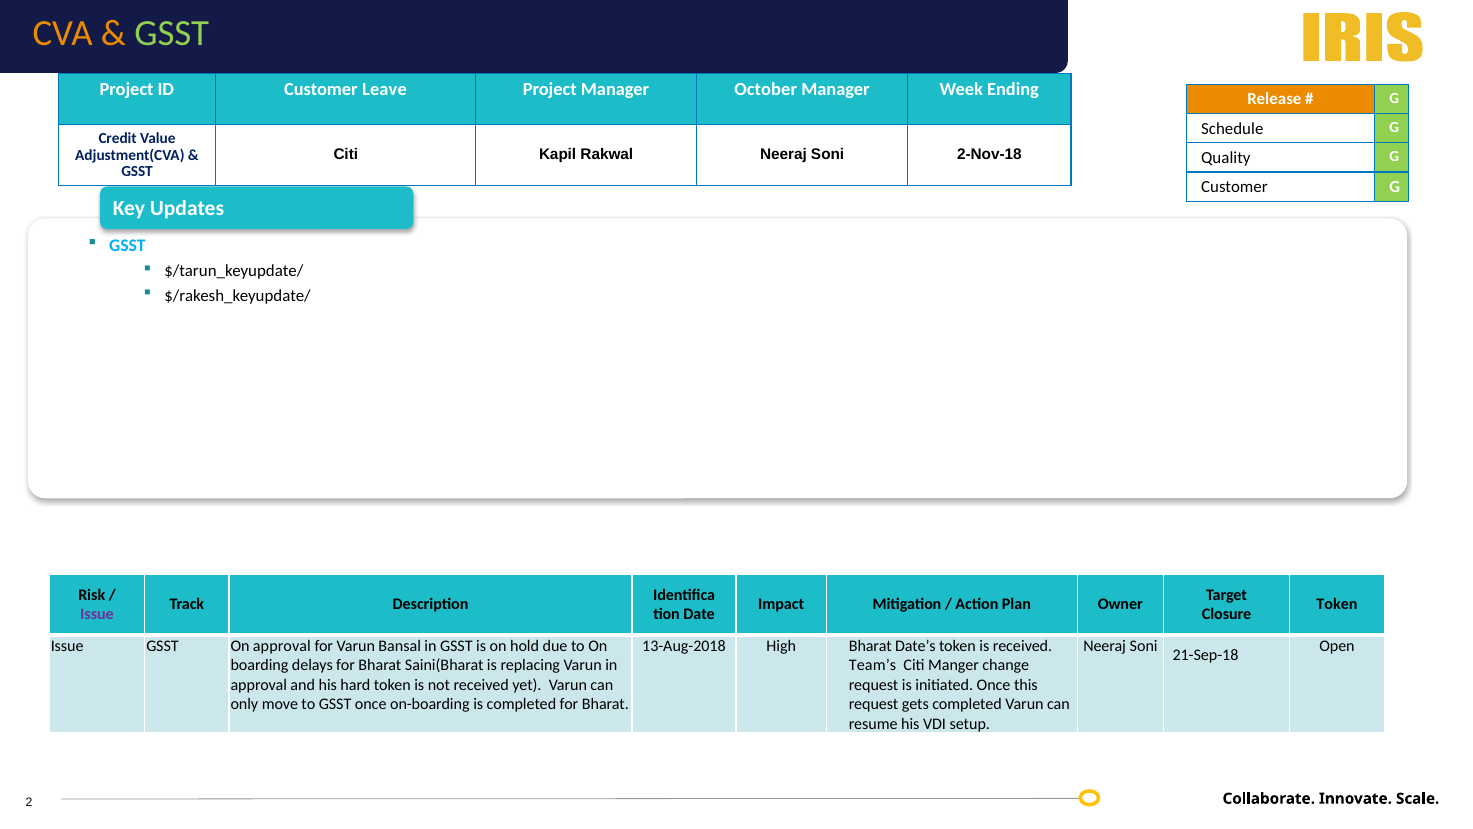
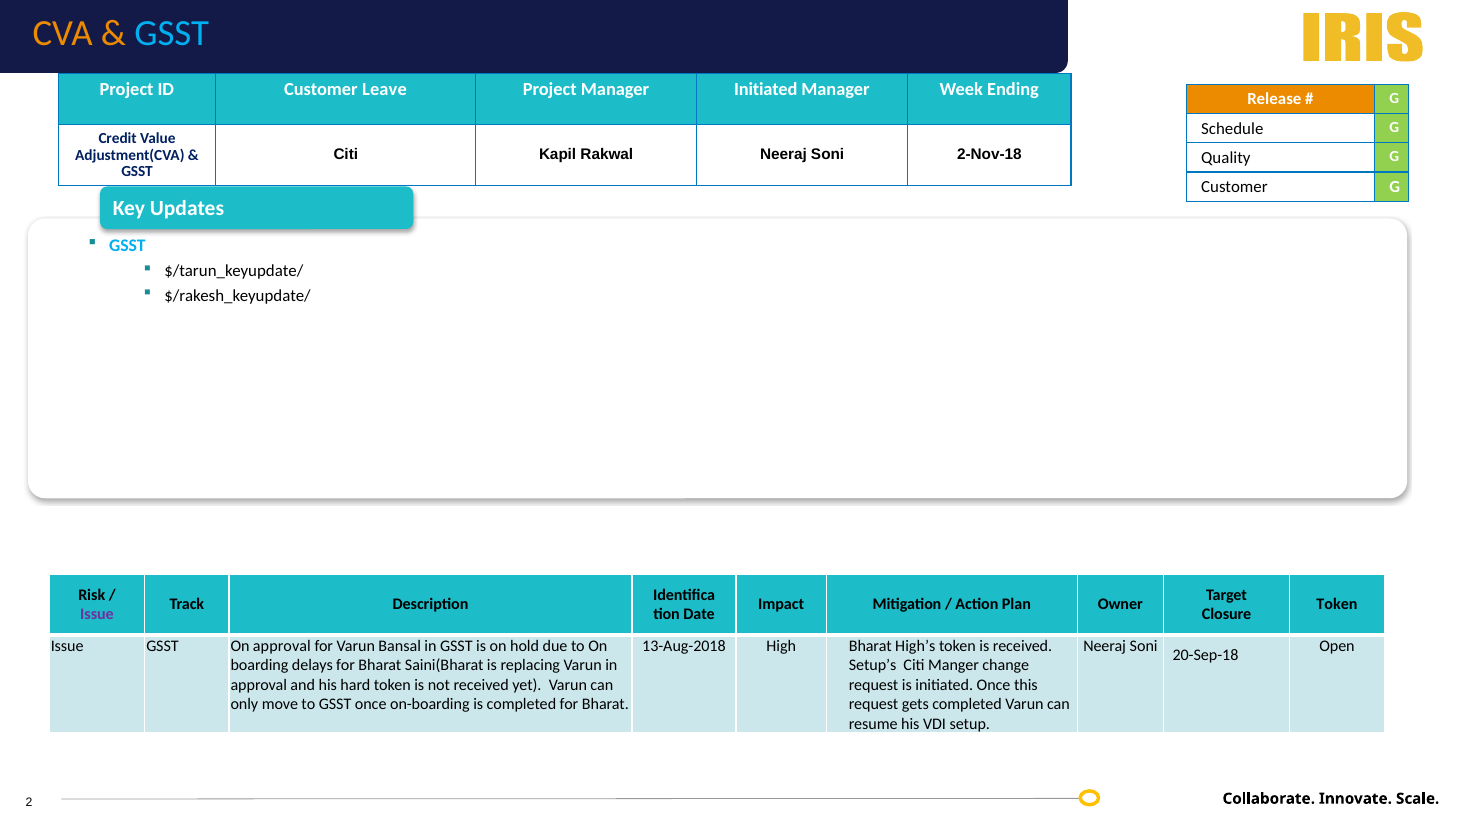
GSST colour: light green -> light blue (172, 33)
Manager October: October -> Initiated (766, 89)
Date’s: Date’s -> High’s (915, 645)
21-Sep-18: 21-Sep-18 -> 20-Sep-18 (1205, 655)
Team’s: Team’s -> Setup’s (873, 665)
